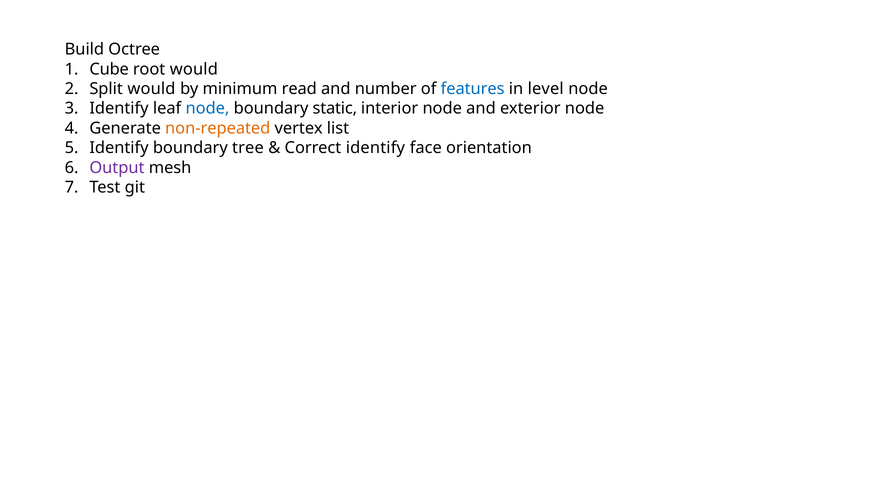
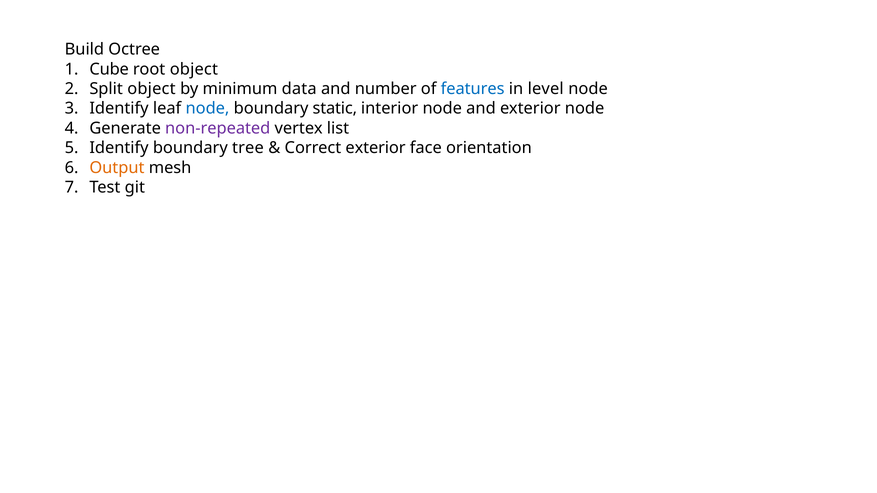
root would: would -> object (194, 69)
Split would: would -> object (151, 89)
read: read -> data (299, 89)
non-repeated colour: orange -> purple (218, 128)
Correct identify: identify -> exterior (376, 148)
Output colour: purple -> orange (117, 168)
